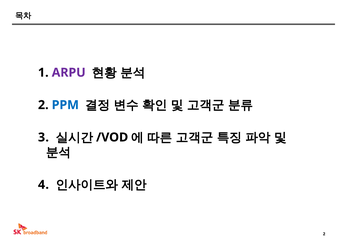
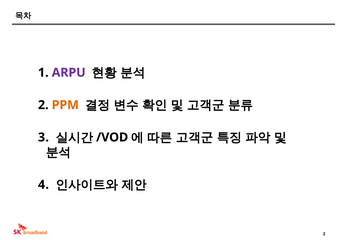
PPM colour: blue -> orange (65, 105)
